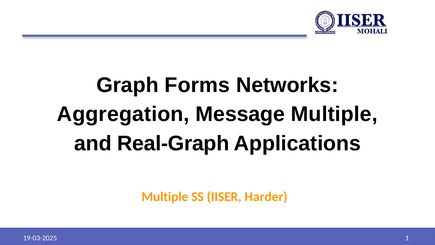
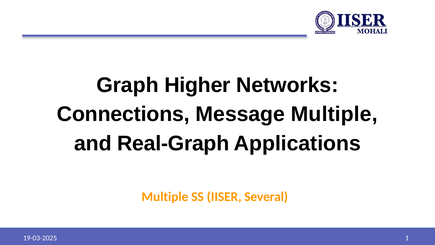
Forms: Forms -> Higher (198, 85)
Aggregation: Aggregation -> Connections (123, 114)
Harder: Harder -> Several (266, 196)
